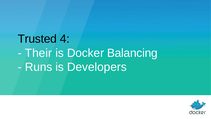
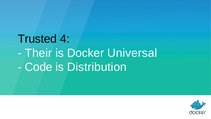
Balancing: Balancing -> Universal (132, 53)
Runs: Runs -> Code (39, 67)
Developers: Developers -> Distribution (97, 67)
